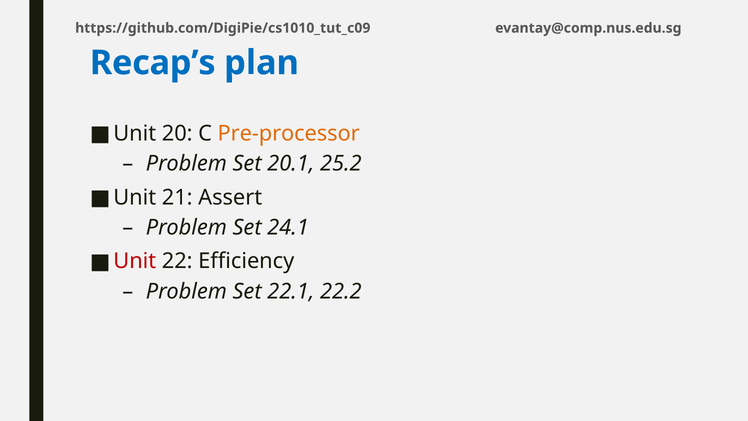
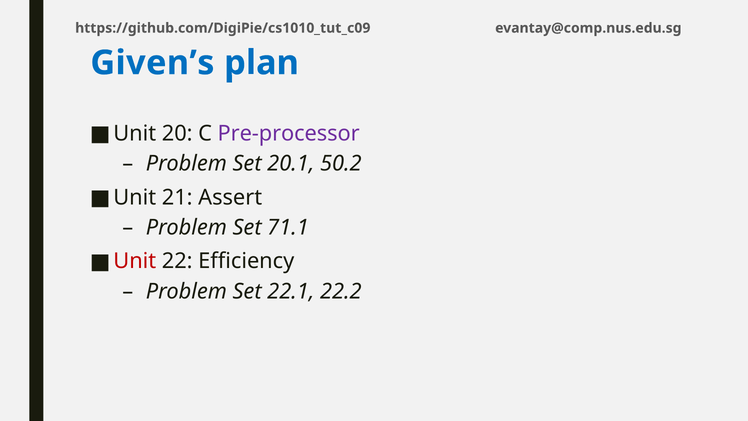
Recap’s: Recap’s -> Given’s (152, 63)
Pre-processor colour: orange -> purple (289, 133)
25.2: 25.2 -> 50.2 (341, 163)
24.1: 24.1 -> 71.1 (288, 227)
